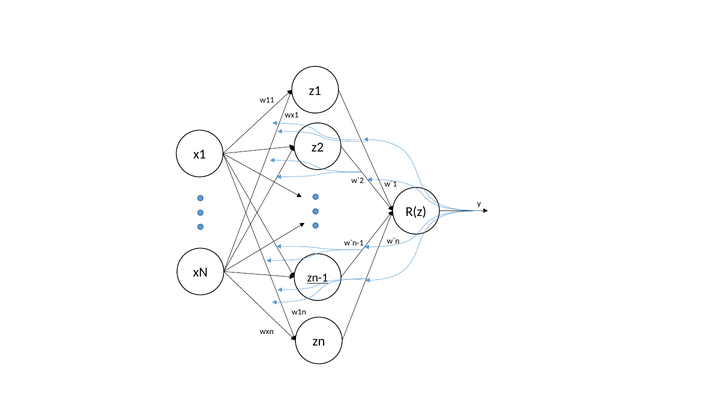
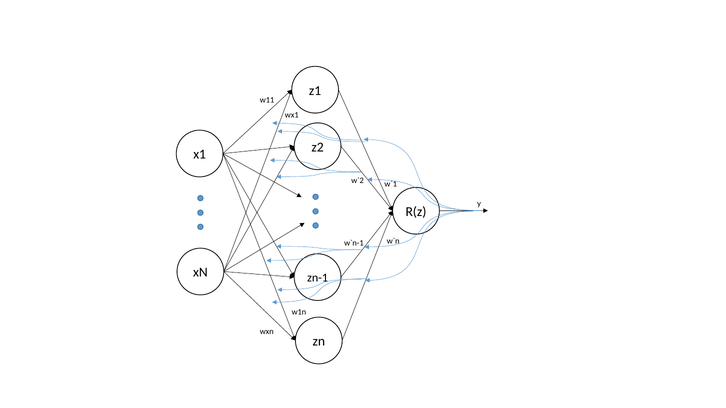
zn-1 underline: present -> none (318, 278)
